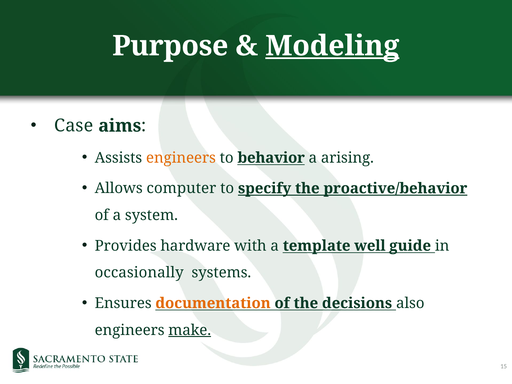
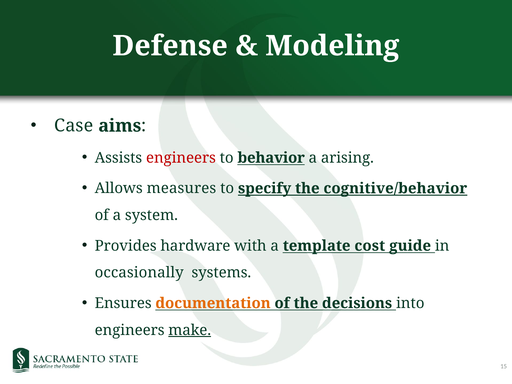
Purpose: Purpose -> Defense (170, 46)
Modeling underline: present -> none (332, 46)
engineers colour: orange -> red (181, 158)
computer: computer -> measures (181, 188)
proactive/behavior: proactive/behavior -> cognitive/behavior (395, 188)
well: well -> cost (370, 246)
also: also -> into (410, 303)
